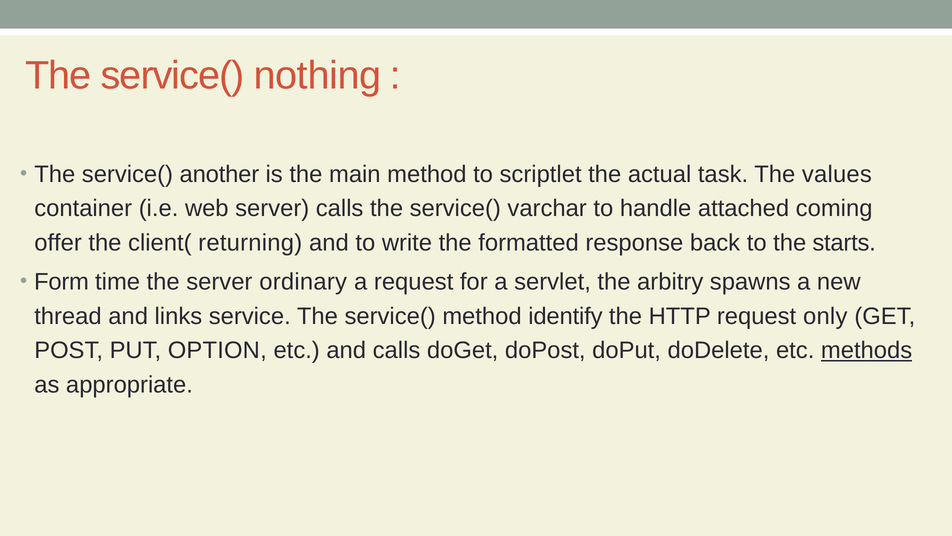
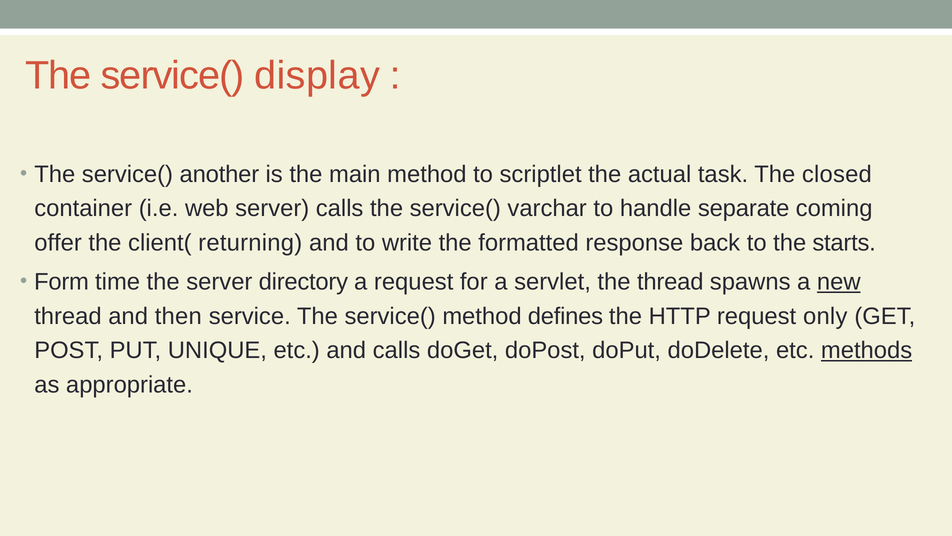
nothing: nothing -> display (317, 76)
values: values -> closed (837, 174)
attached: attached -> separate (744, 208)
ordinary: ordinary -> directory (303, 282)
the arbitry: arbitry -> thread (670, 282)
new underline: none -> present (839, 282)
links: links -> then (178, 316)
identify: identify -> defines (565, 316)
OPTION: OPTION -> UNIQUE (217, 350)
